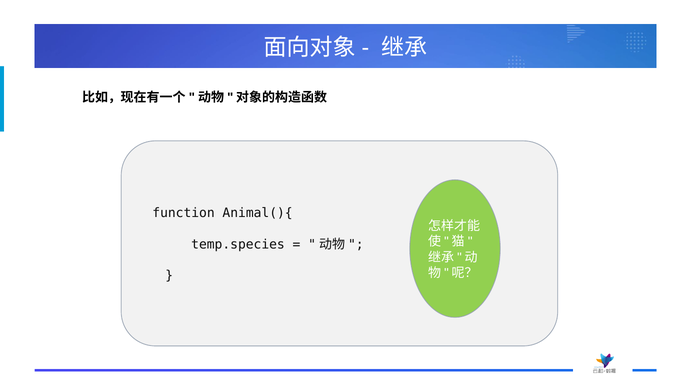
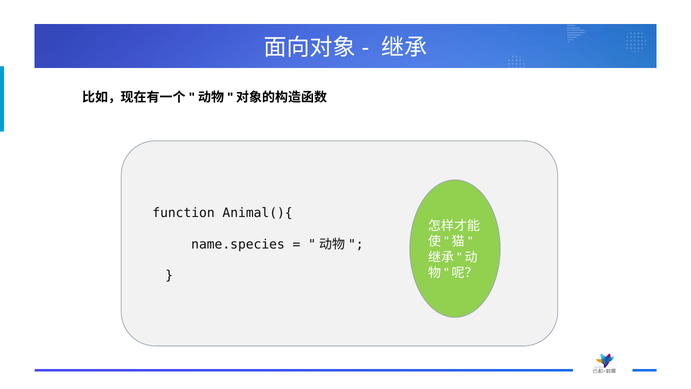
temp.species: temp.species -> name.species (238, 244)
